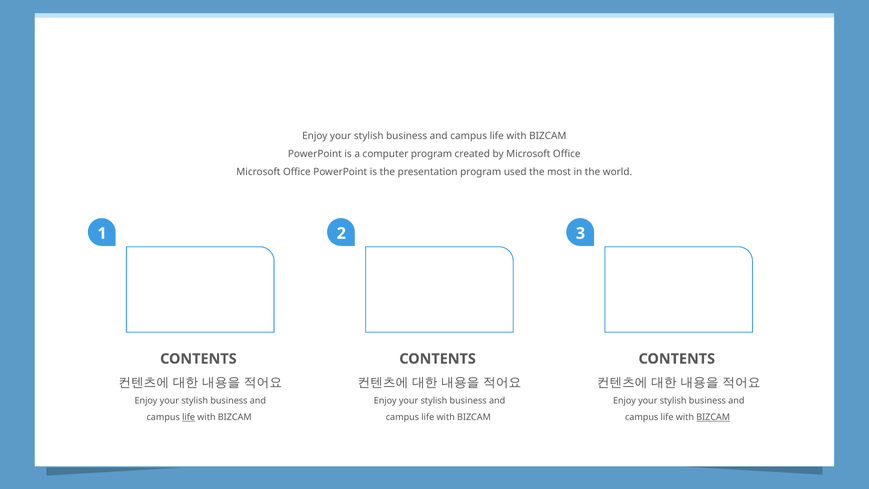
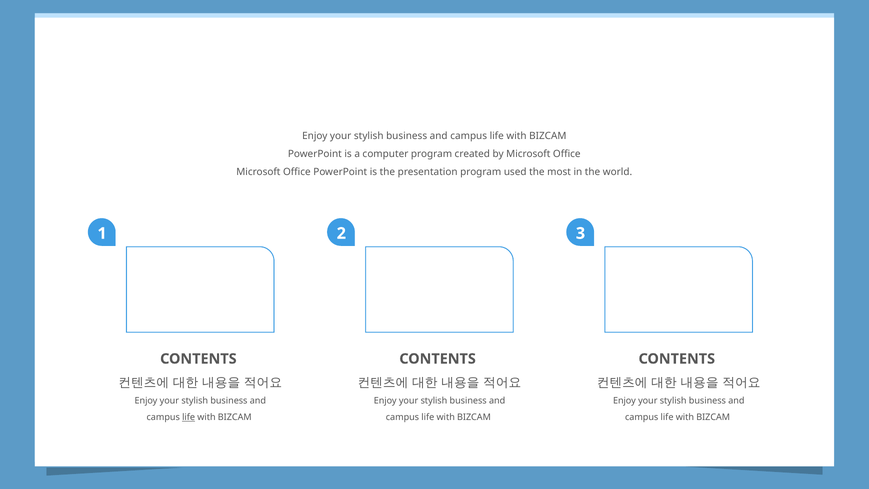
BIZCAM underline: present -> none (713, 417)
